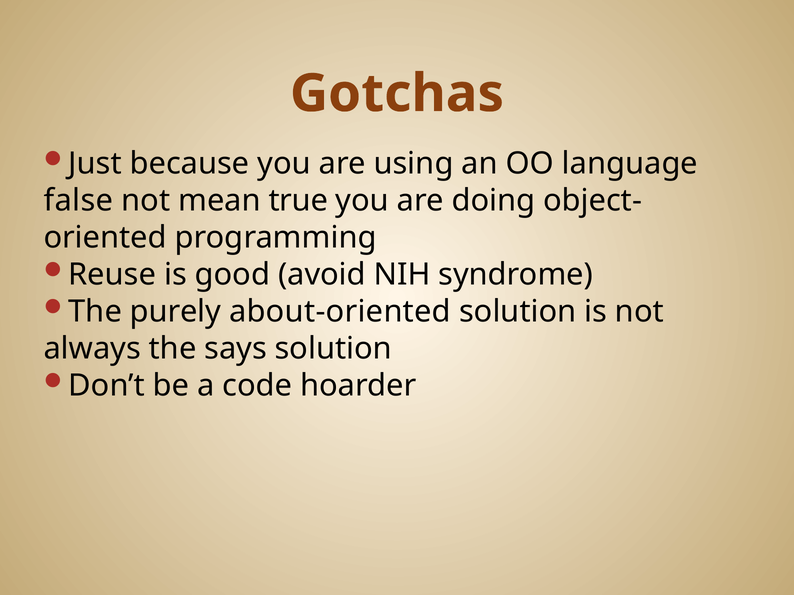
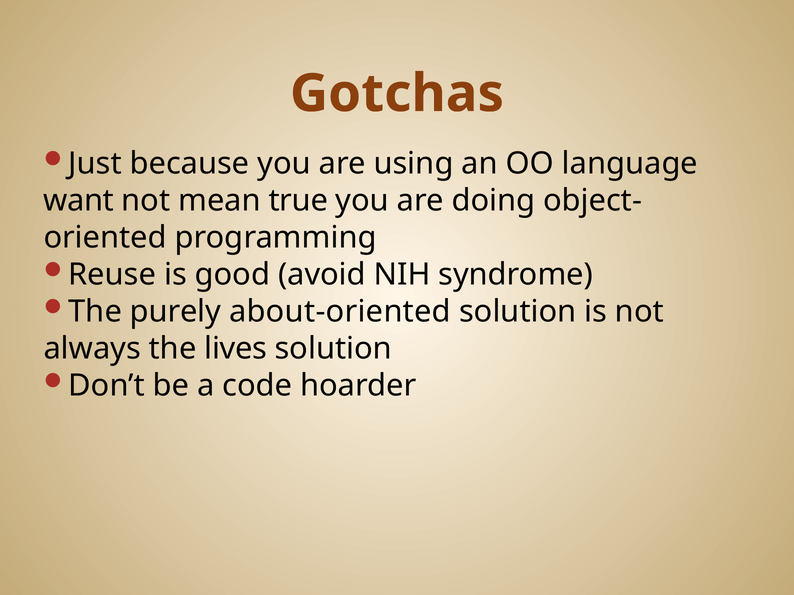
false: false -> want (79, 201)
says: says -> lives (236, 349)
